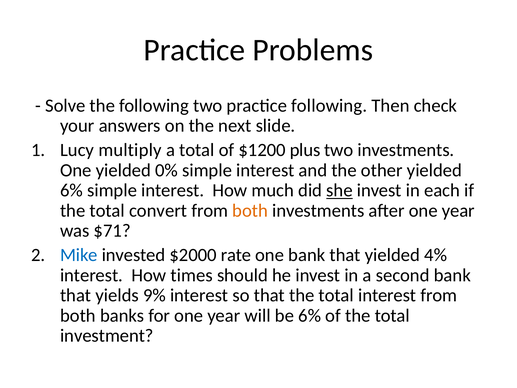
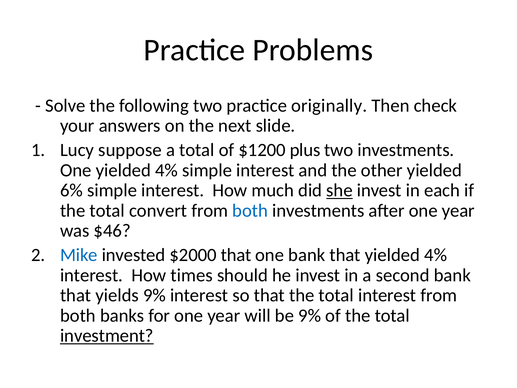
practice following: following -> originally (329, 106)
multiply: multiply -> suppose (130, 150)
One yielded 0%: 0% -> 4% (167, 170)
both colour: orange -> blue (250, 210)
$71: $71 -> $46 (112, 231)
$2000 rate: rate -> that (236, 255)
be 6%: 6% -> 9% (310, 315)
investment underline: none -> present (107, 335)
